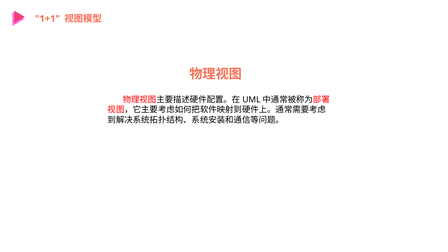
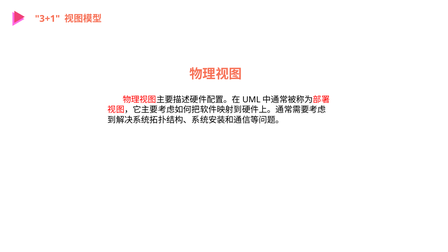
1+1: 1+1 -> 3+1 (47, 19)
